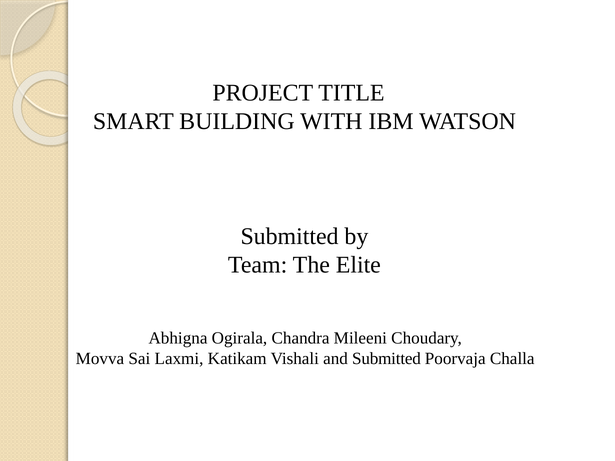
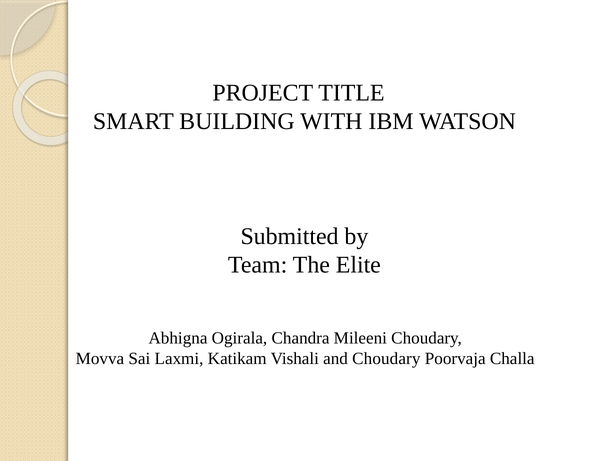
and Submitted: Submitted -> Choudary (386, 359)
